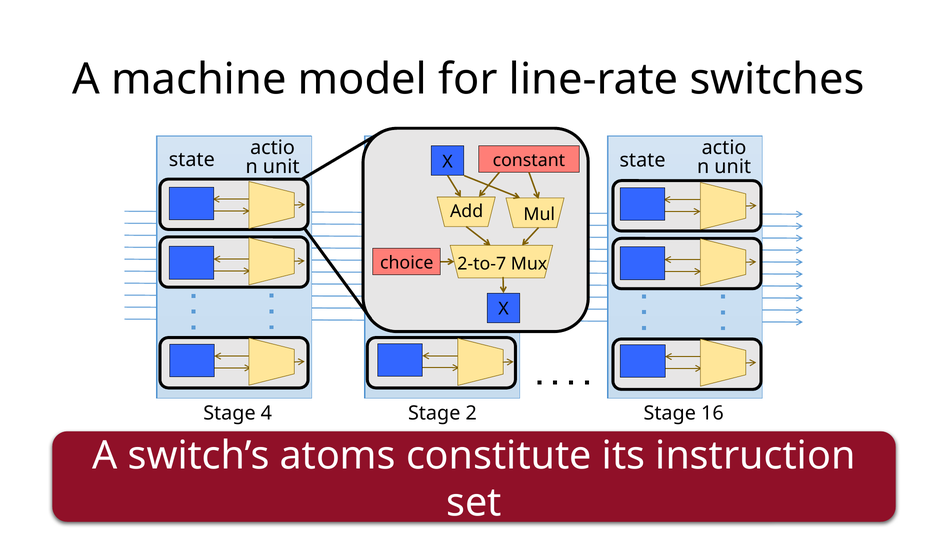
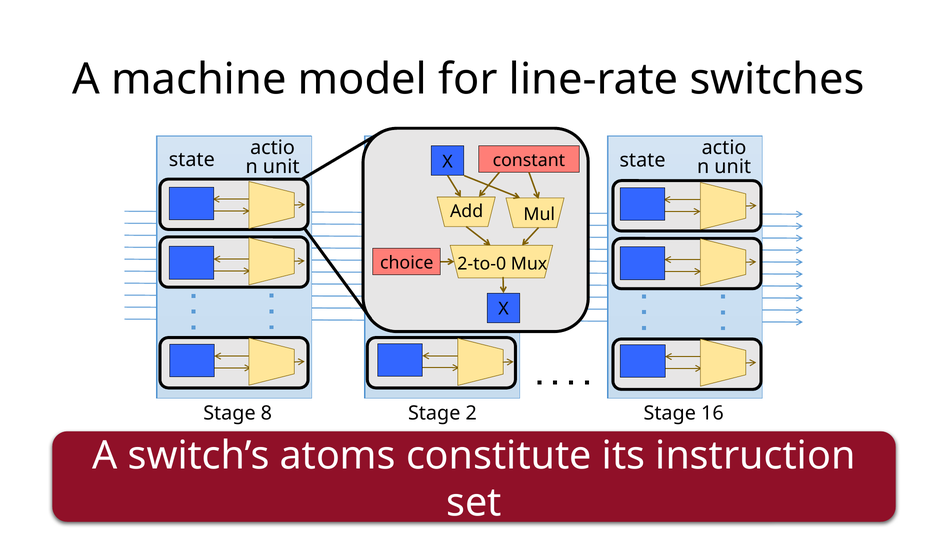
2-to-7: 2-to-7 -> 2-to-0 (482, 264)
4: 4 -> 8 (266, 414)
